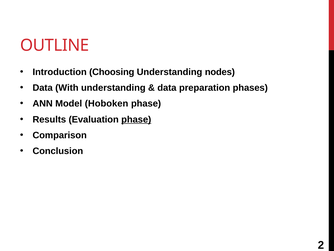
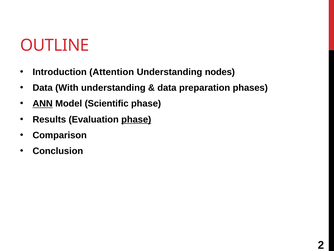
Choosing: Choosing -> Attention (112, 72)
ANN underline: none -> present (43, 103)
Hoboken: Hoboken -> Scientific (107, 103)
